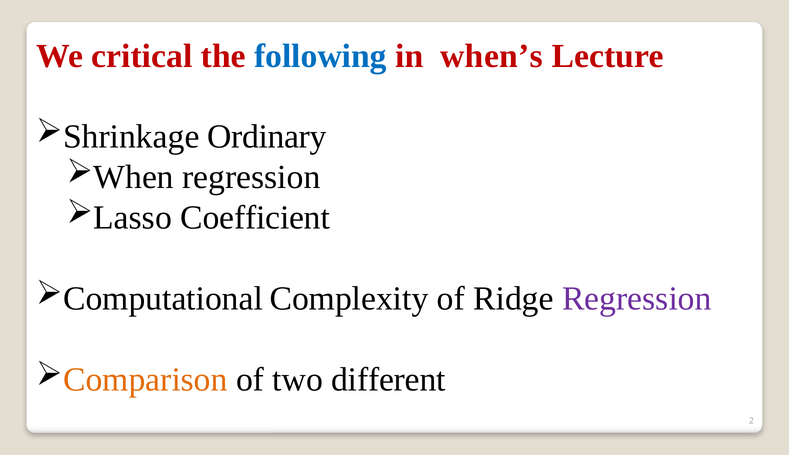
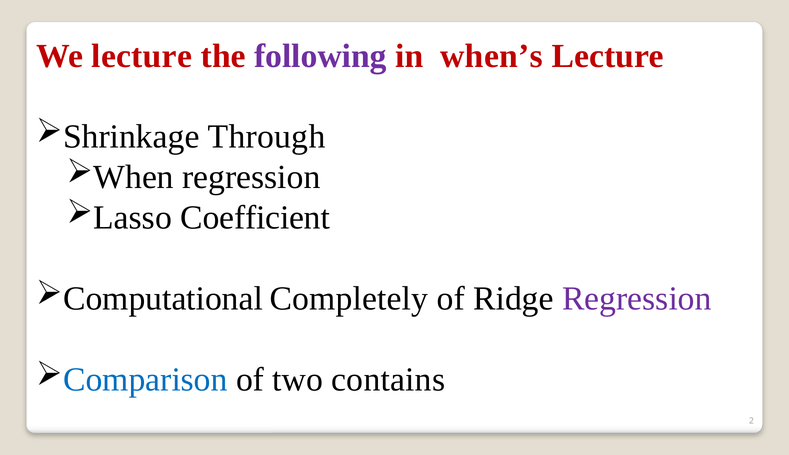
We critical: critical -> lecture (142, 56)
following colour: blue -> purple (320, 56)
Ordinary: Ordinary -> Through (267, 137)
Complexity: Complexity -> Completely (349, 299)
Comparison colour: orange -> blue (145, 380)
different: different -> contains (388, 380)
